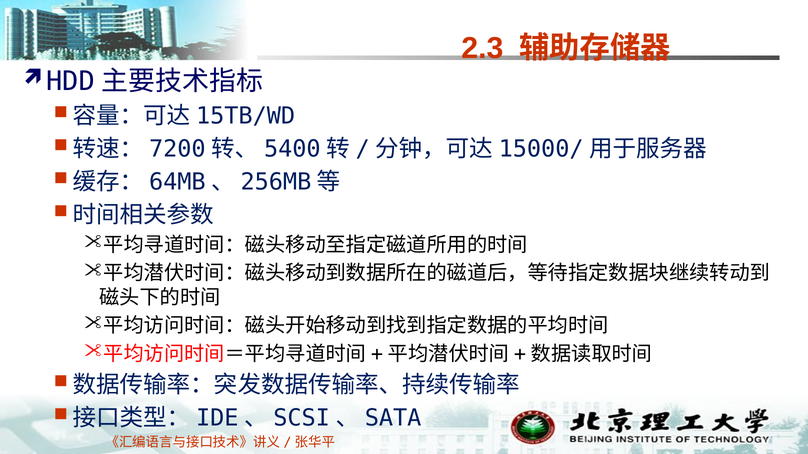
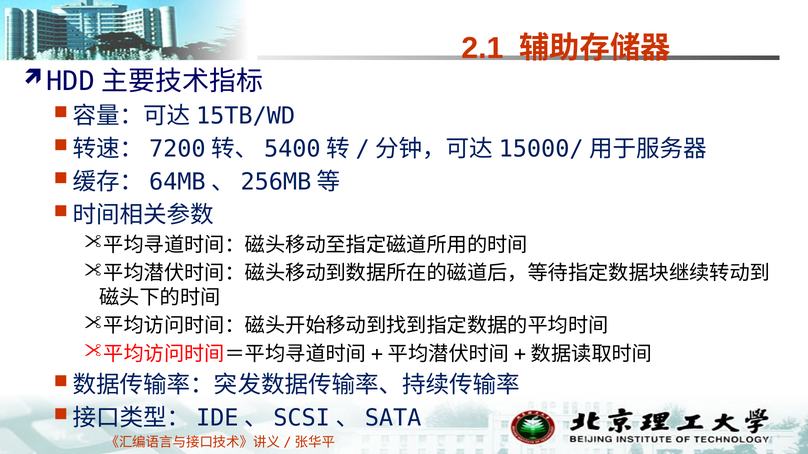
2.3: 2.3 -> 2.1 (482, 49)
